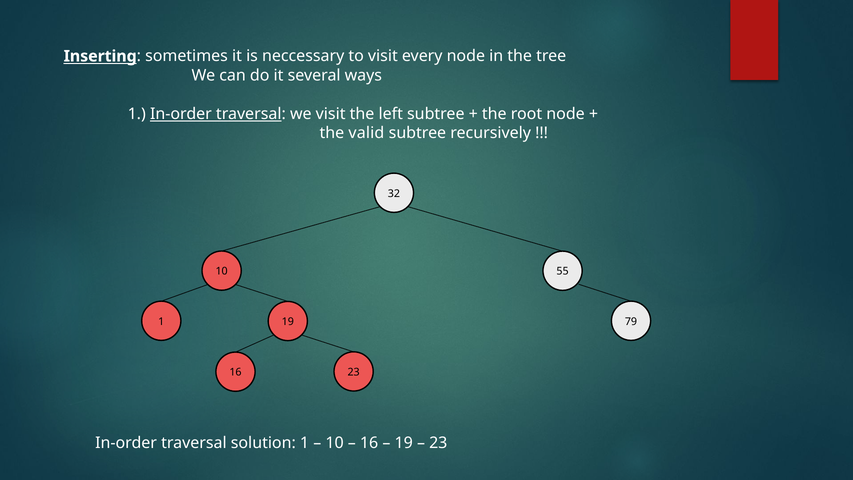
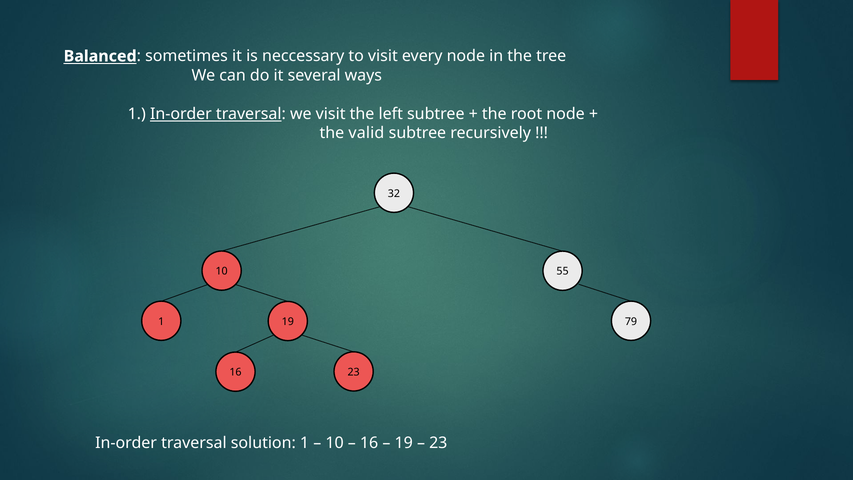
Inserting: Inserting -> Balanced (100, 56)
